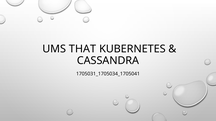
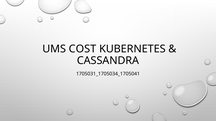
THAT: THAT -> COST (83, 49)
